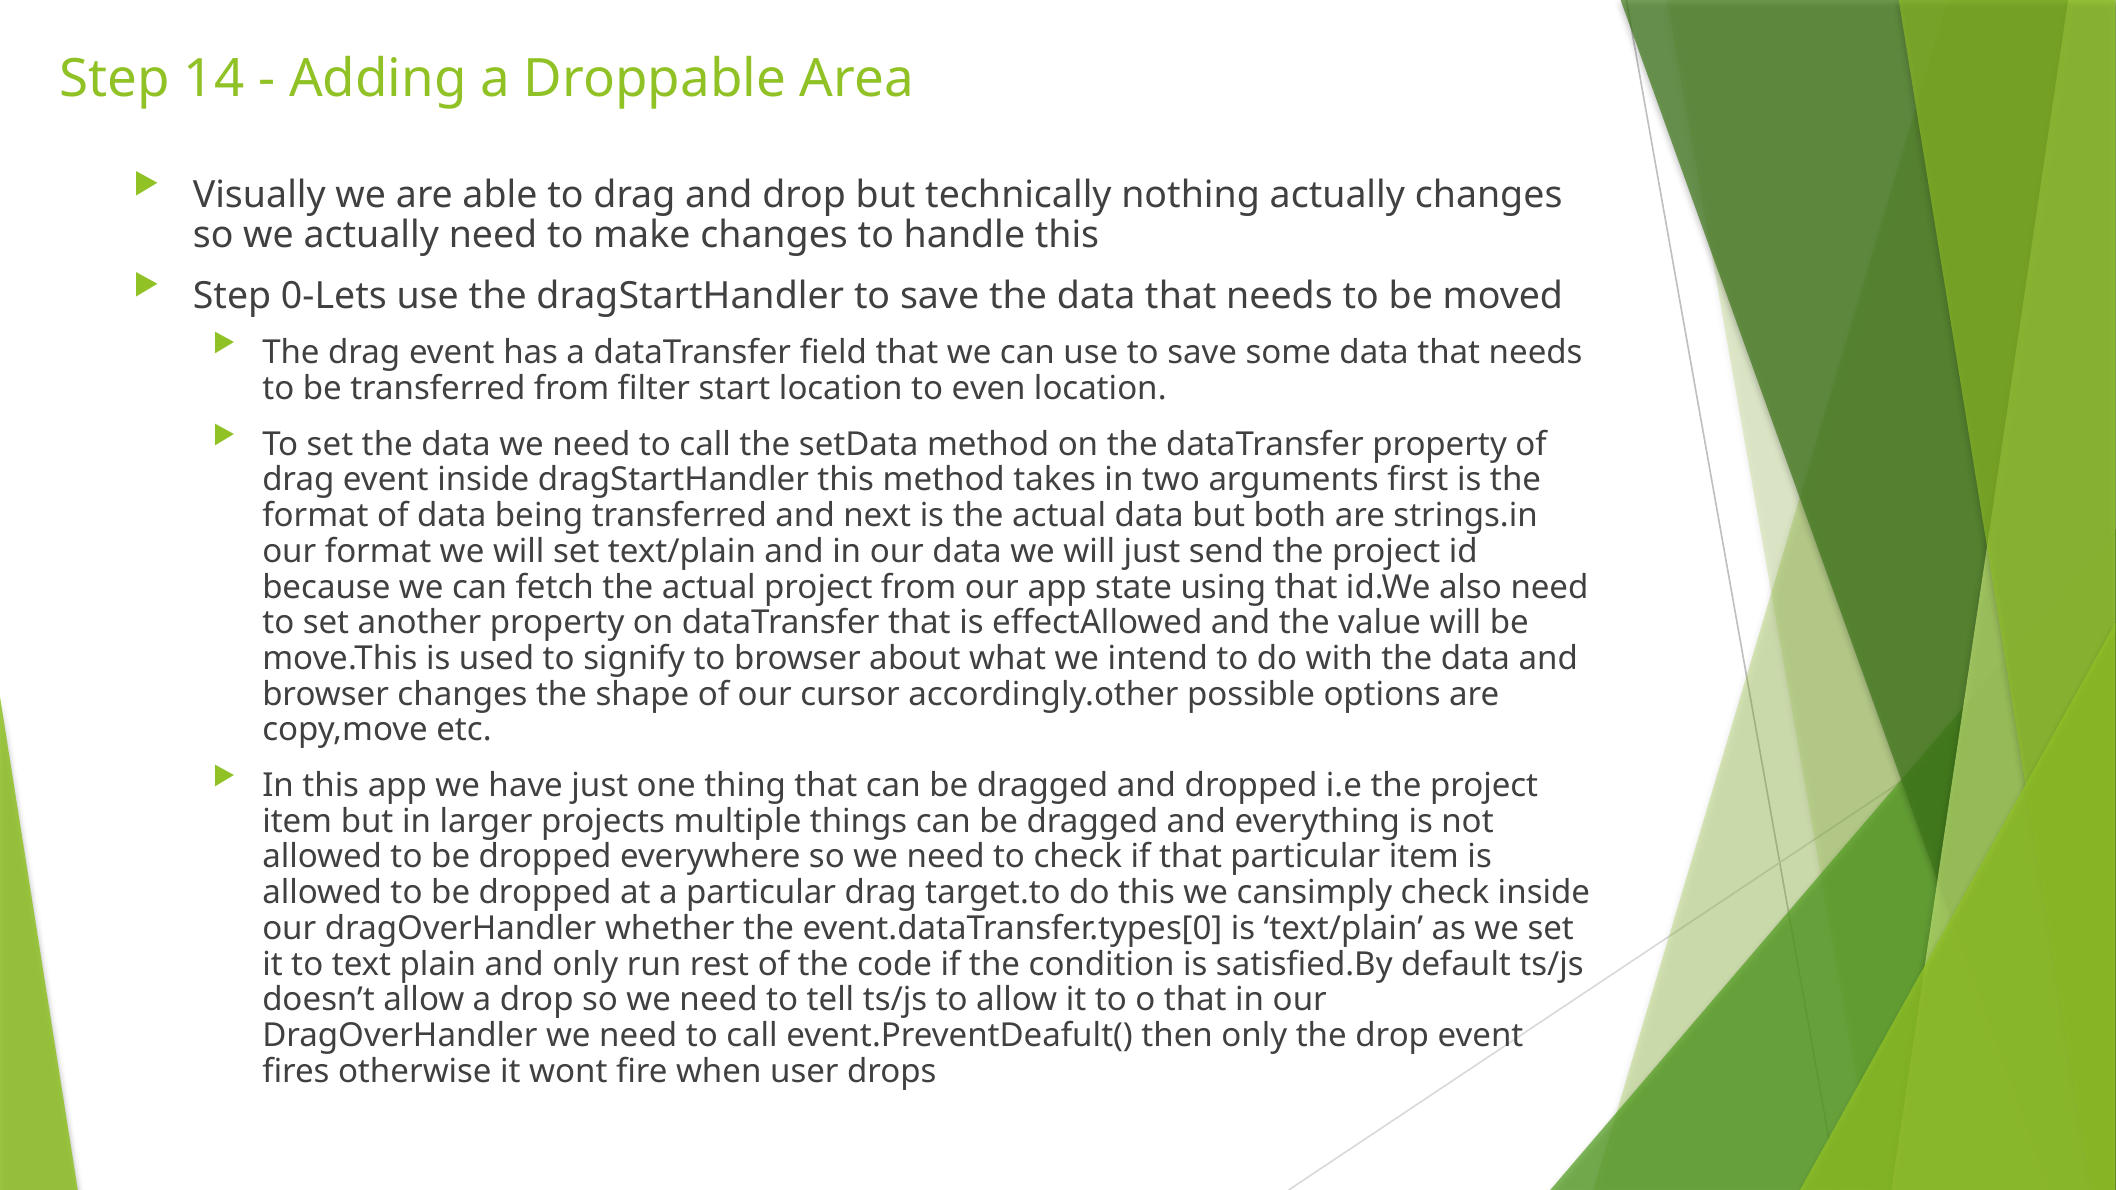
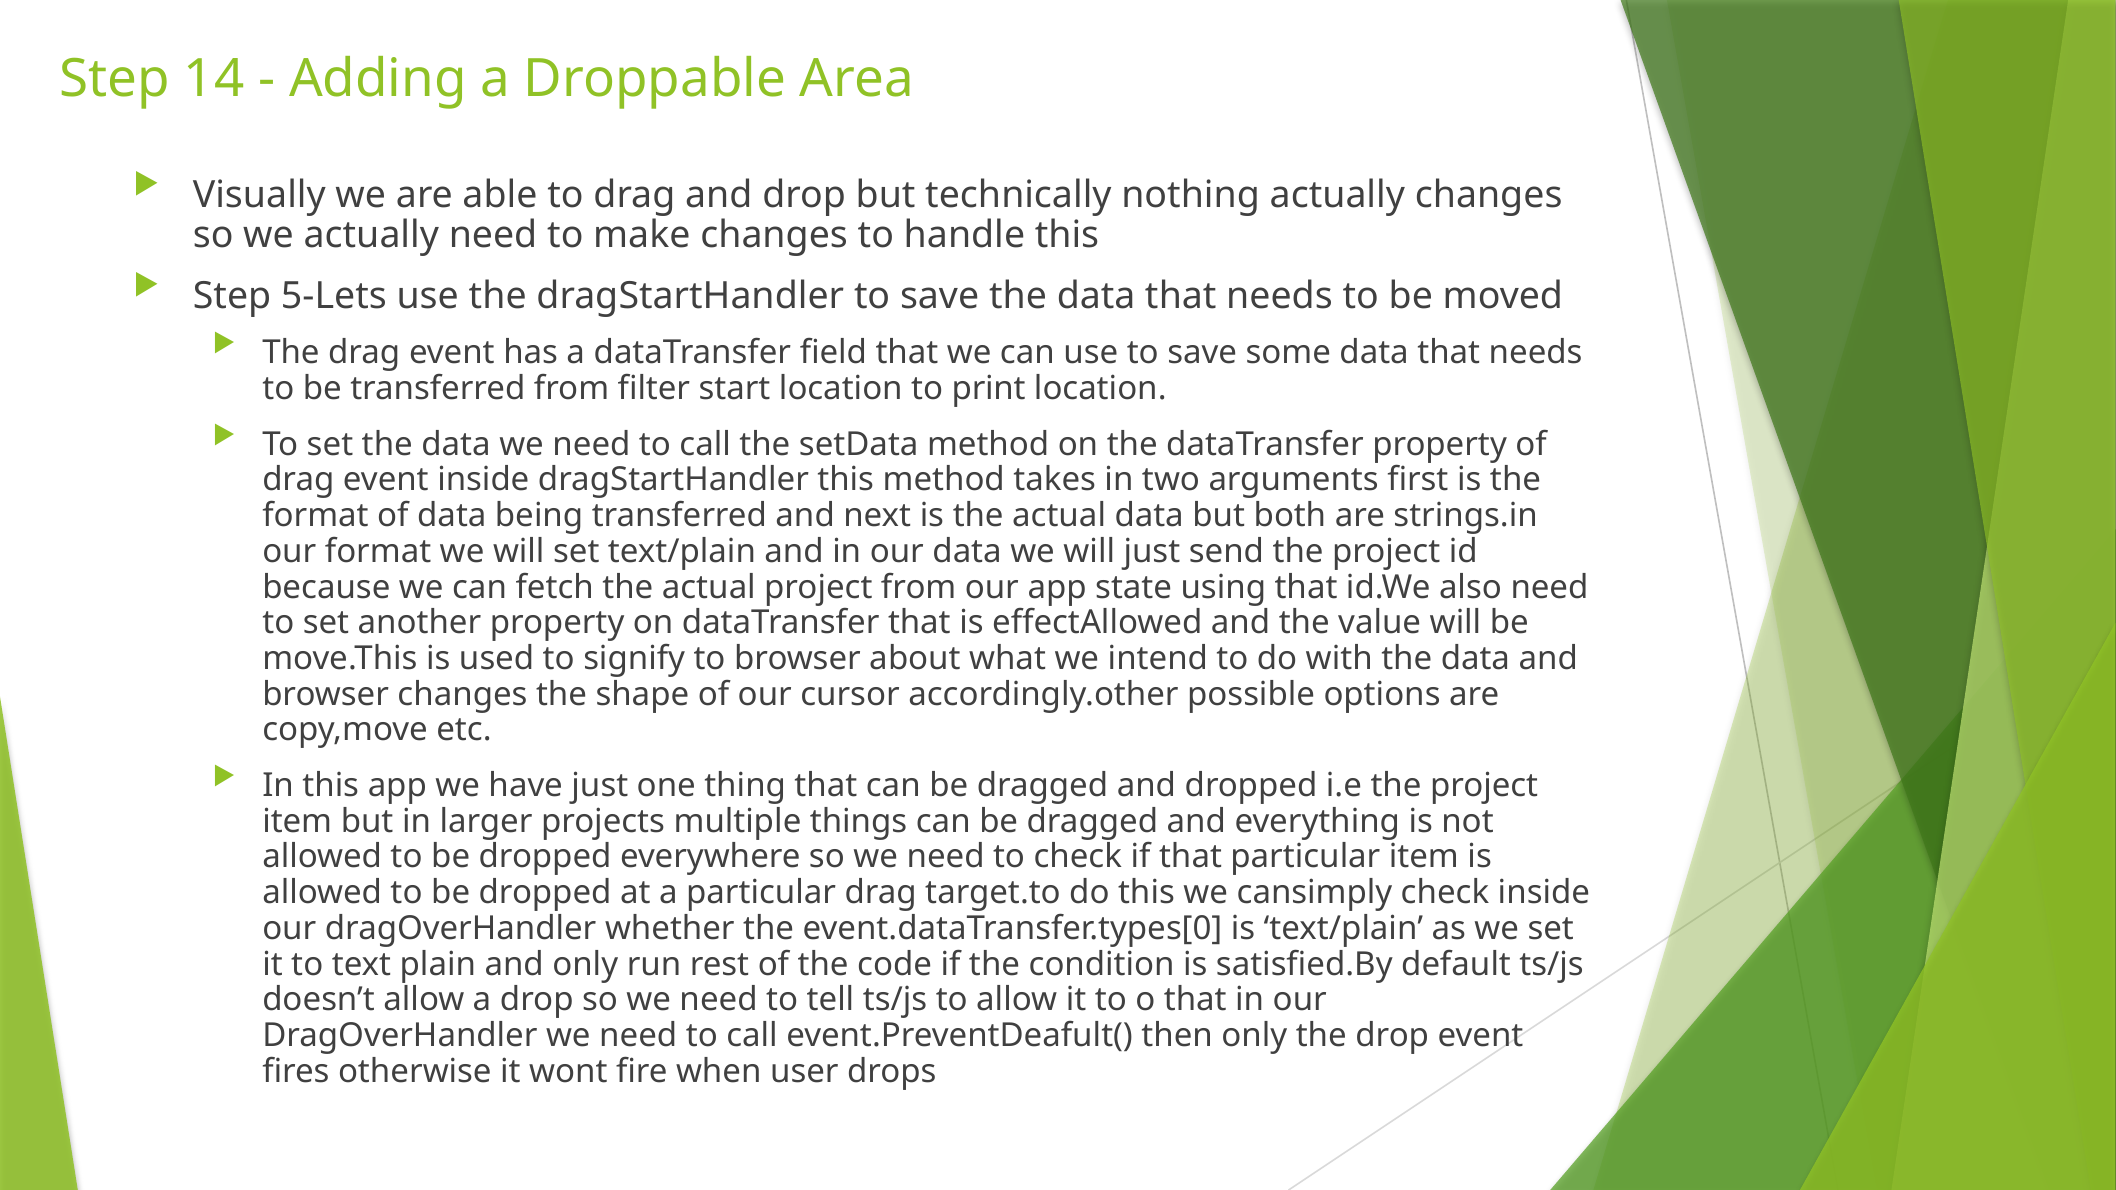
0-Lets: 0-Lets -> 5-Lets (334, 296)
even: even -> print (989, 389)
